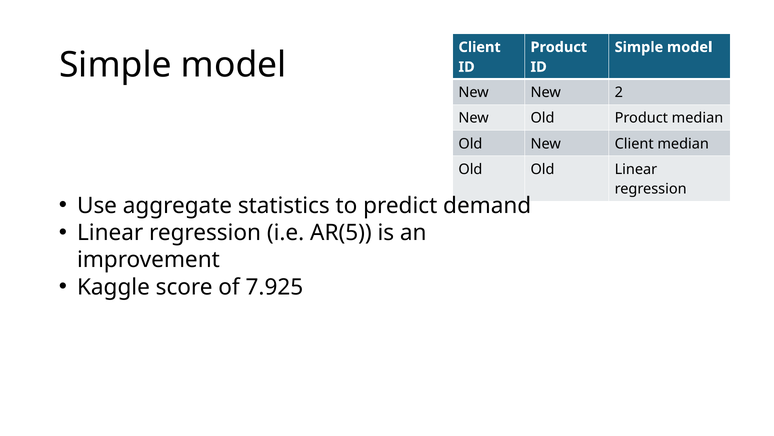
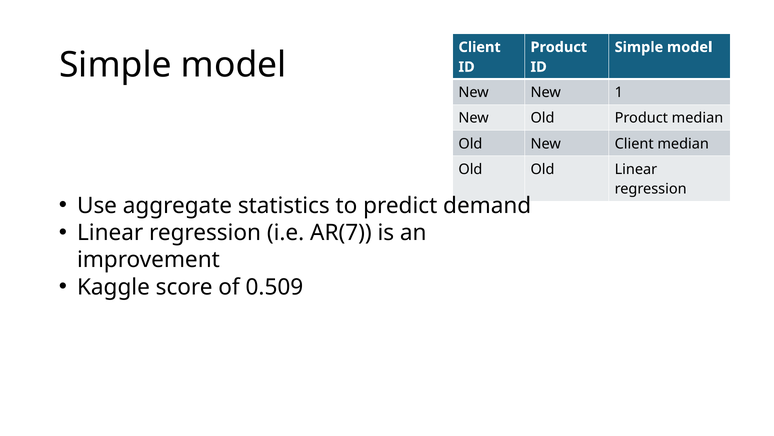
2: 2 -> 1 (619, 92)
AR(5: AR(5 -> AR(7 (341, 232)
7.925: 7.925 -> 0.509 (274, 287)
